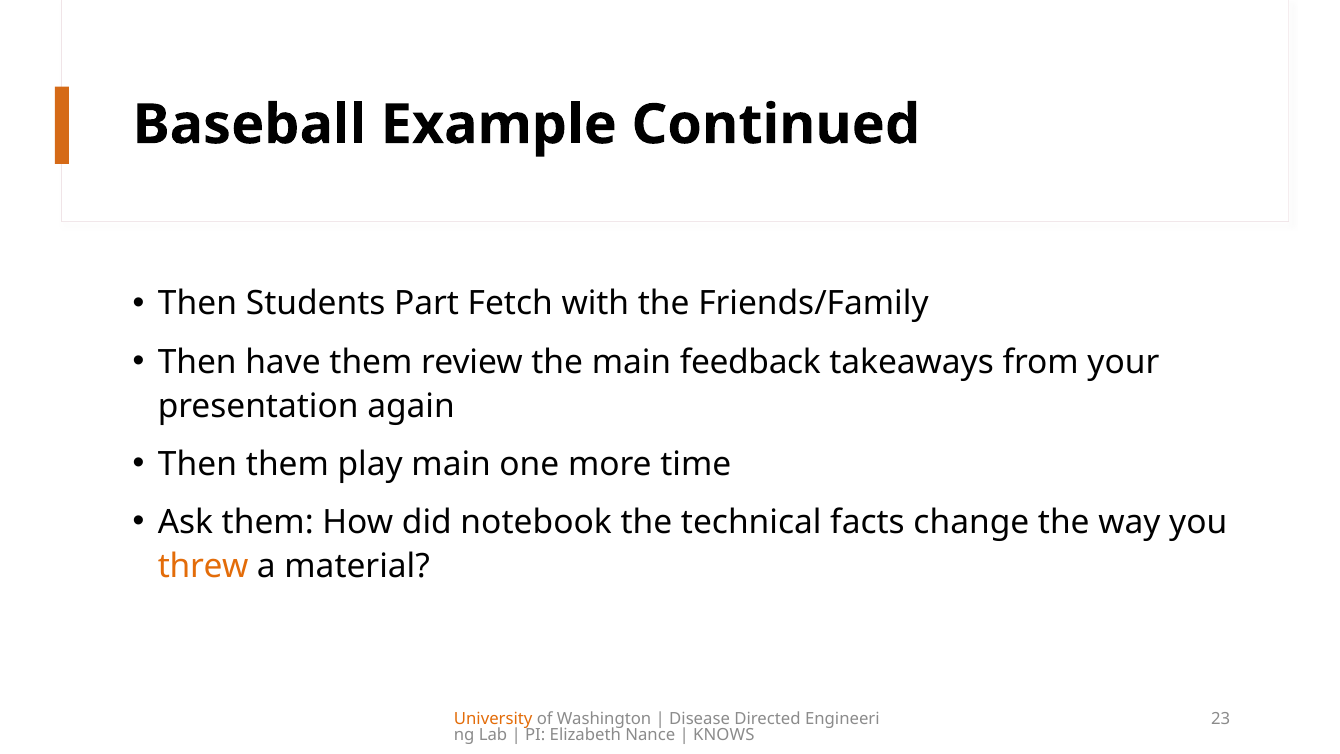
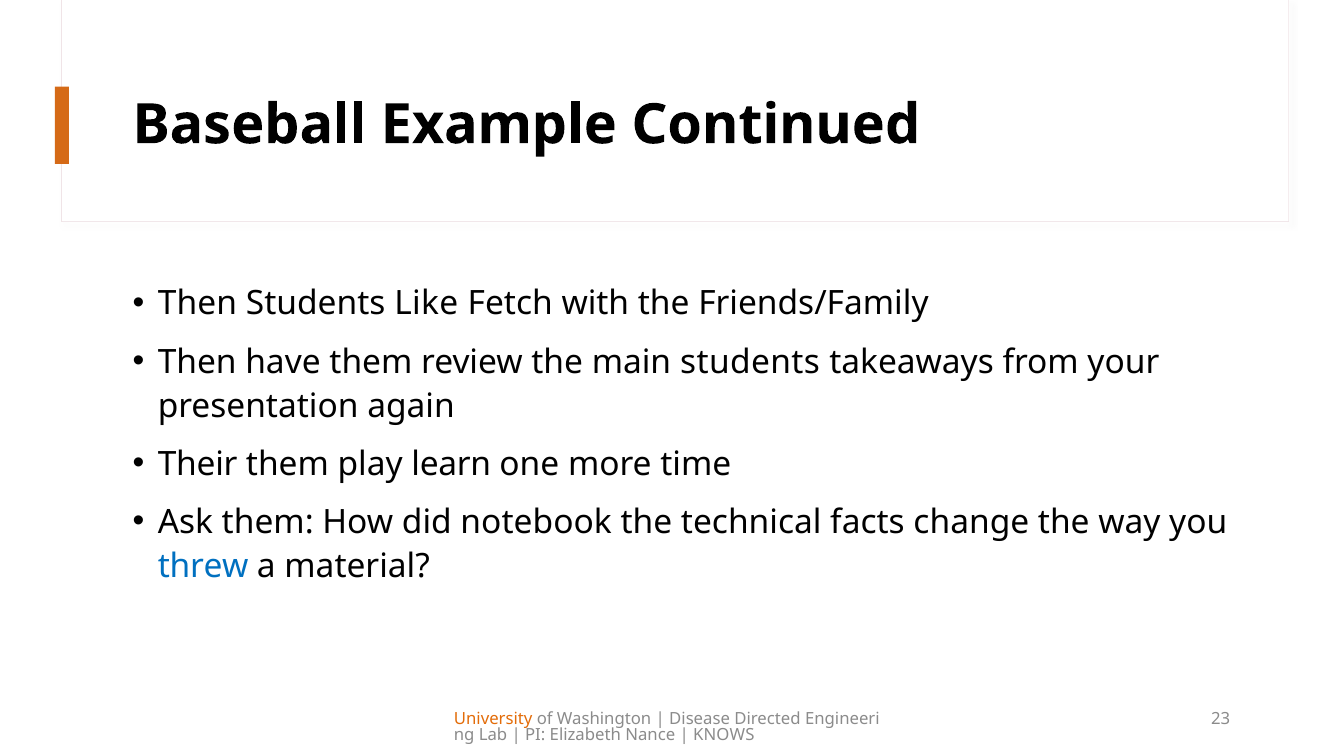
Part: Part -> Like (426, 304)
main feedback: feedback -> students (750, 362)
Then: Then -> Their (198, 464)
play main: main -> learn (451, 464)
threw colour: orange -> blue (203, 567)
